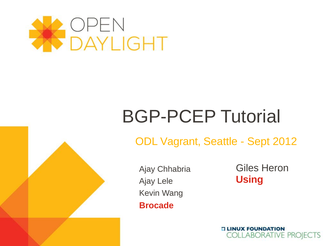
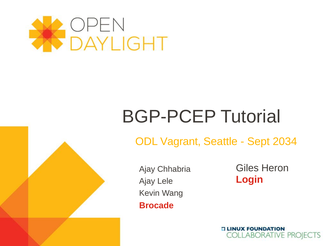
2012: 2012 -> 2034 (285, 141)
Using: Using -> Login (249, 180)
